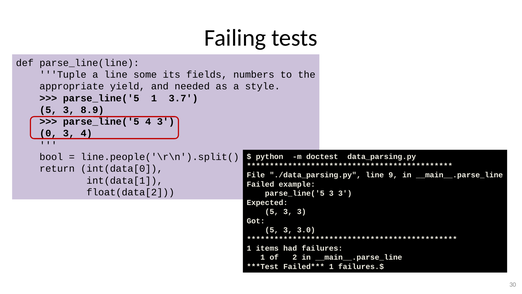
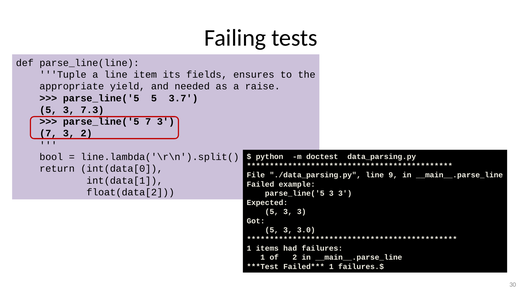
some: some -> item (145, 75)
numbers: numbers -> ensures (254, 75)
style: style -> raise (263, 86)
parse_line('5 1: 1 -> 5 (154, 98)
8.9: 8.9 -> 7.3 (92, 110)
parse_line('5 4: 4 -> 7 (148, 122)
0: 0 -> 7 (48, 133)
3 4: 4 -> 2 (86, 133)
line.people('\r\n').split(: line.people('\r\n').split( -> line.lambda('\r\n').split( (160, 157)
